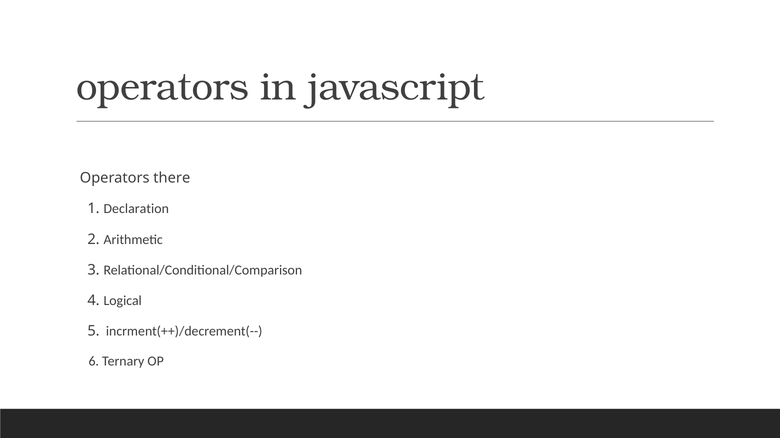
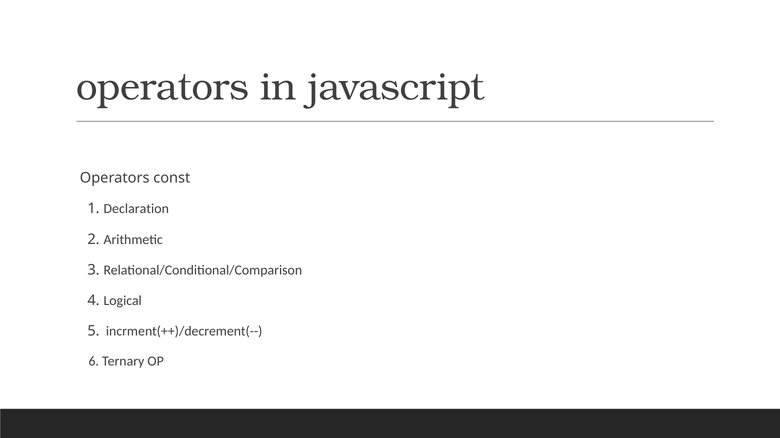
there: there -> const (172, 178)
